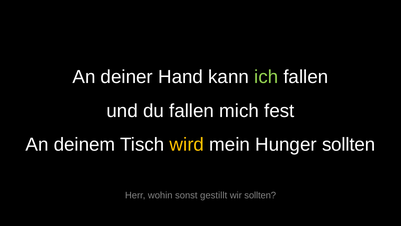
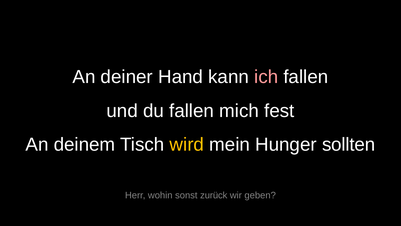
ich colour: light green -> pink (266, 77)
gestillt: gestillt -> zurück (214, 195)
wir sollten: sollten -> geben (260, 195)
